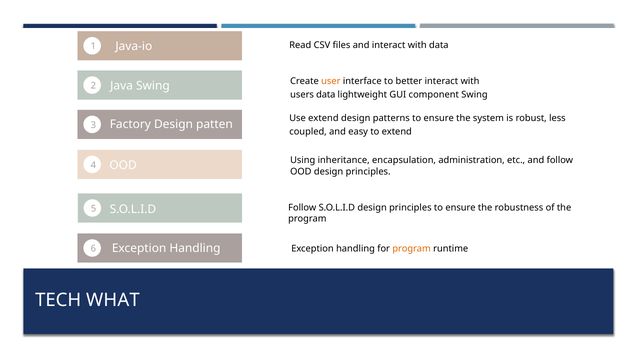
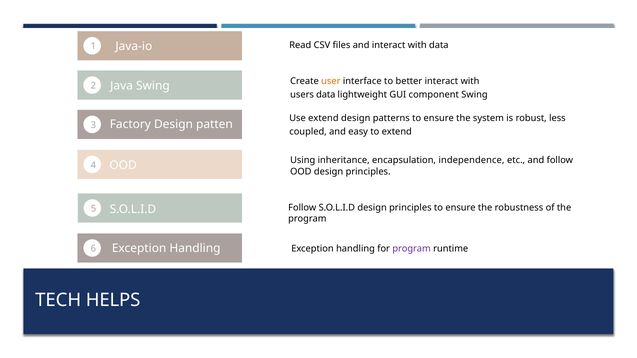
administration: administration -> independence (471, 161)
program colour: orange -> purple (412, 249)
WHAT: WHAT -> HELPS (113, 300)
